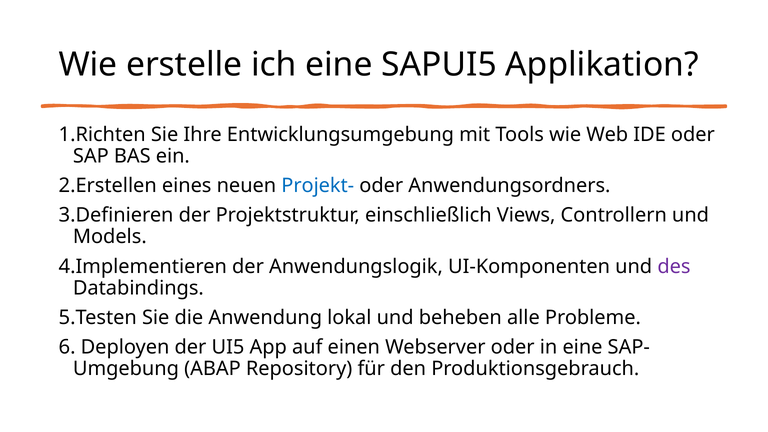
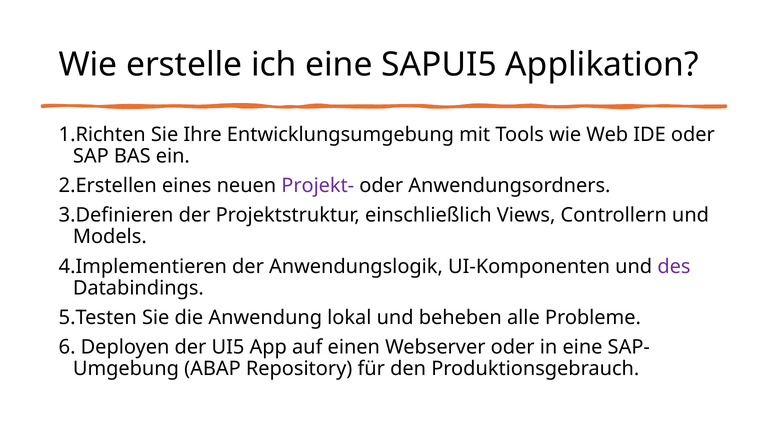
Projekt- colour: blue -> purple (318, 186)
